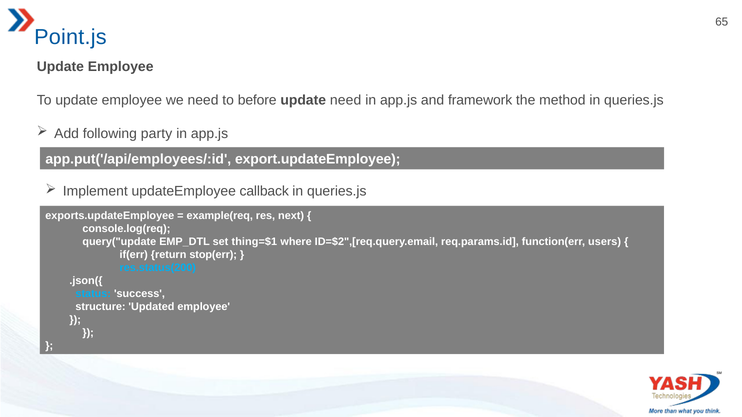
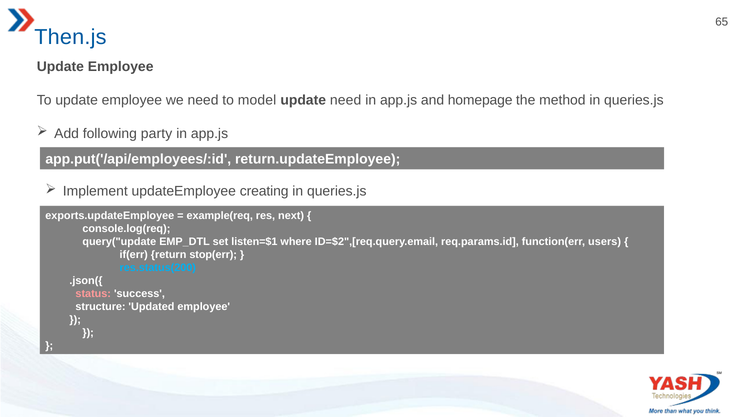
Point.js: Point.js -> Then.js (70, 37)
before: before -> model (257, 100)
framework: framework -> homepage (480, 100)
export.updateEmployee: export.updateEmployee -> return.updateEmployee (318, 159)
callback: callback -> creating (264, 192)
thing=$1: thing=$1 -> listen=$1 (254, 242)
status colour: light blue -> pink (93, 294)
